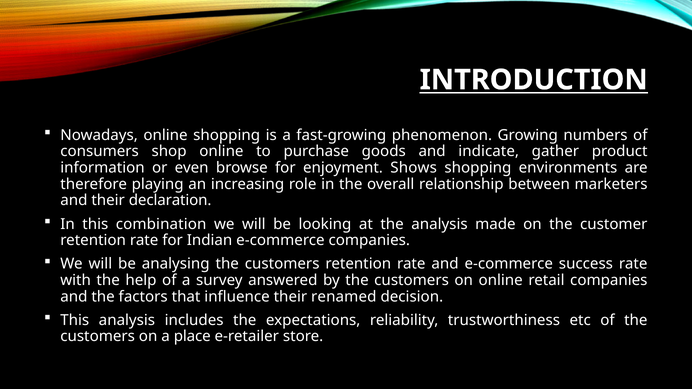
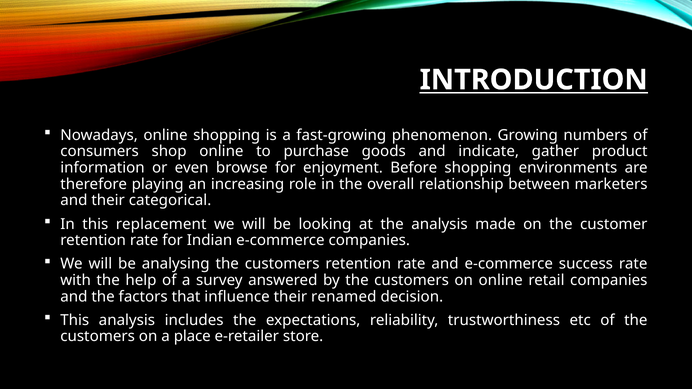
Shows: Shows -> Before (414, 168)
declaration: declaration -> categorical (170, 201)
combination: combination -> replacement (161, 224)
